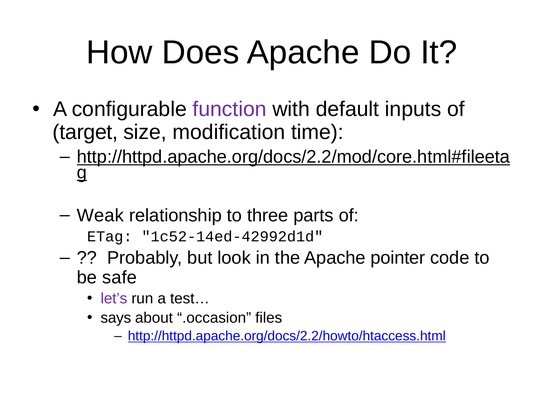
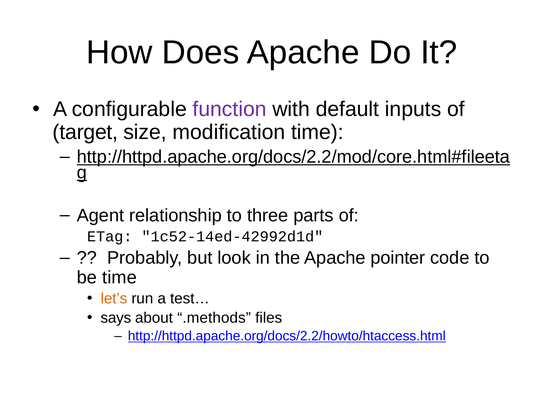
Weak: Weak -> Agent (100, 215)
be safe: safe -> time (120, 277)
let’s colour: purple -> orange (114, 298)
.occasion: .occasion -> .methods (214, 318)
